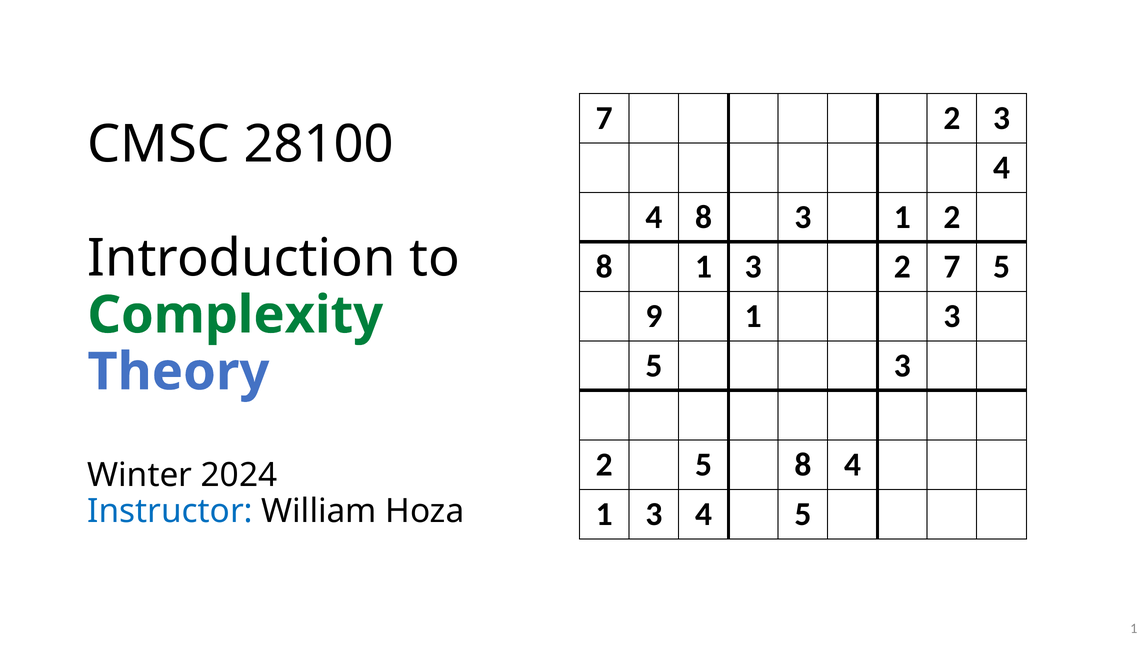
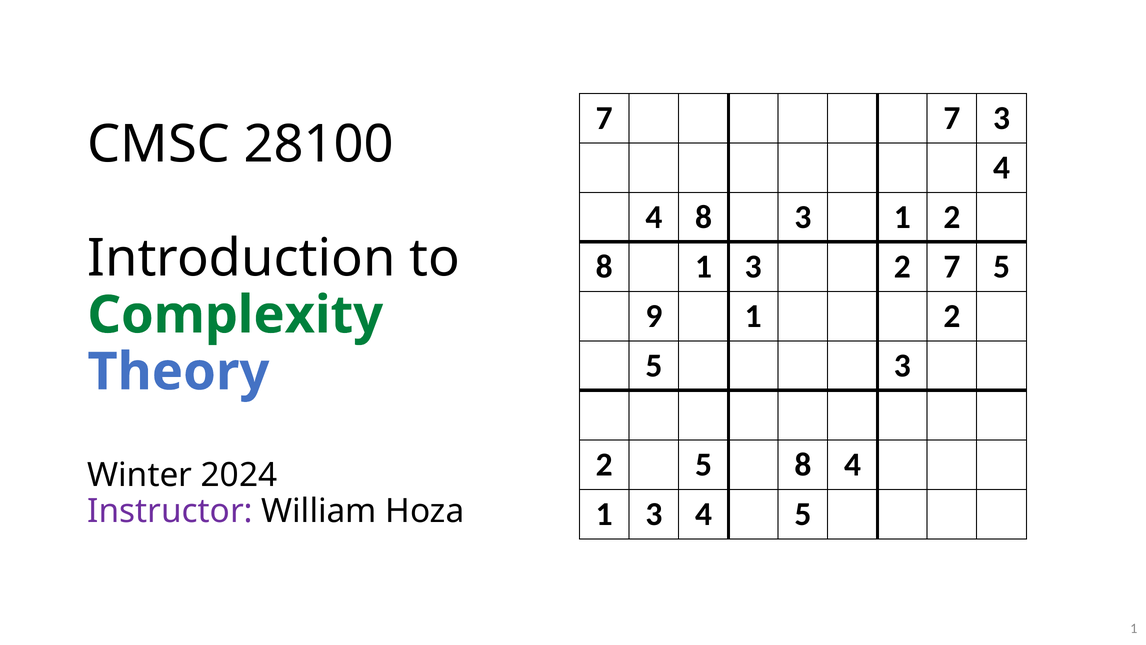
7 2: 2 -> 7 (952, 118)
9 1 3: 3 -> 2 (952, 316)
Instructor colour: blue -> purple (170, 511)
